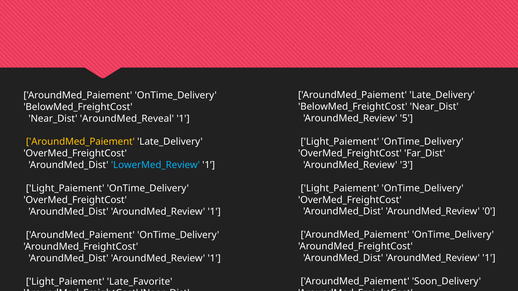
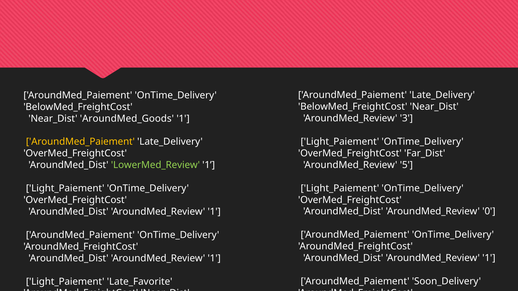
5: 5 -> 3 (406, 118)
AroundMed_Reveal: AroundMed_Reveal -> AroundMed_Goods (127, 119)
3: 3 -> 5 (406, 165)
LowerMed_Review colour: light blue -> light green (155, 165)
